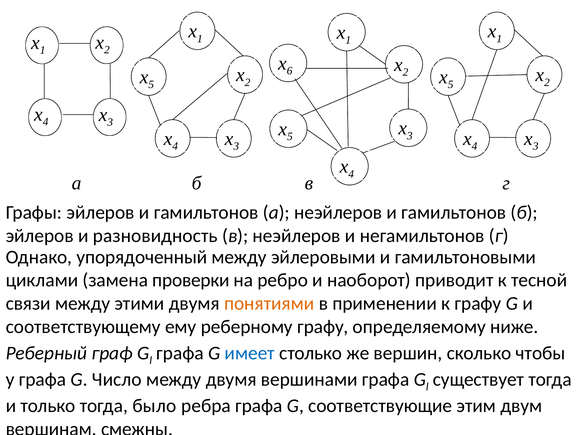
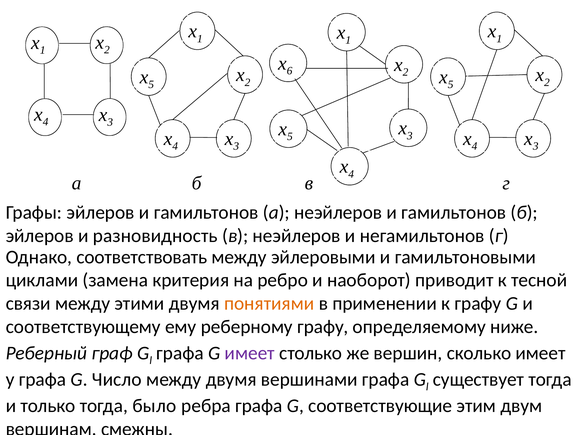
упорядоченный: упорядоченный -> соответствовать (142, 257)
проверки: проверки -> критерия (191, 280)
имеет colour: blue -> purple (250, 353)
сколько чтобы: чтобы -> имеет (541, 353)
